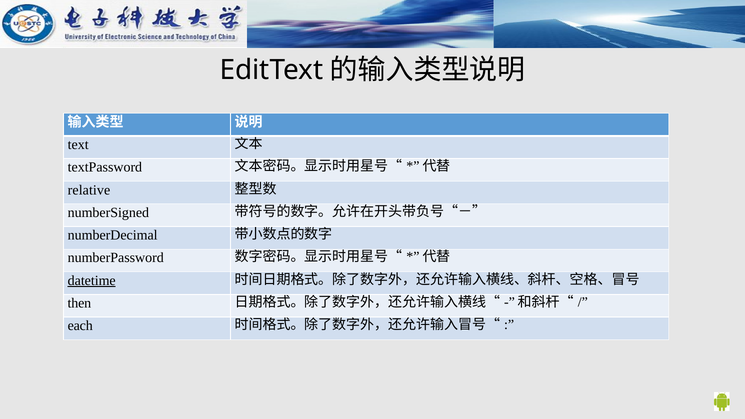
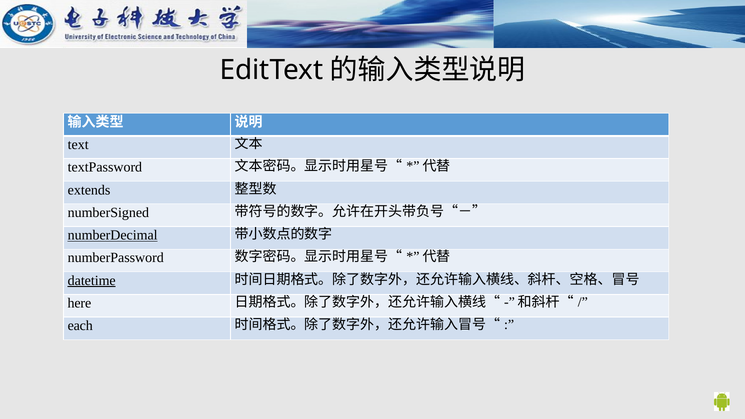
relative: relative -> extends (89, 190)
numberDecimal underline: none -> present (113, 235)
then: then -> here (79, 303)
